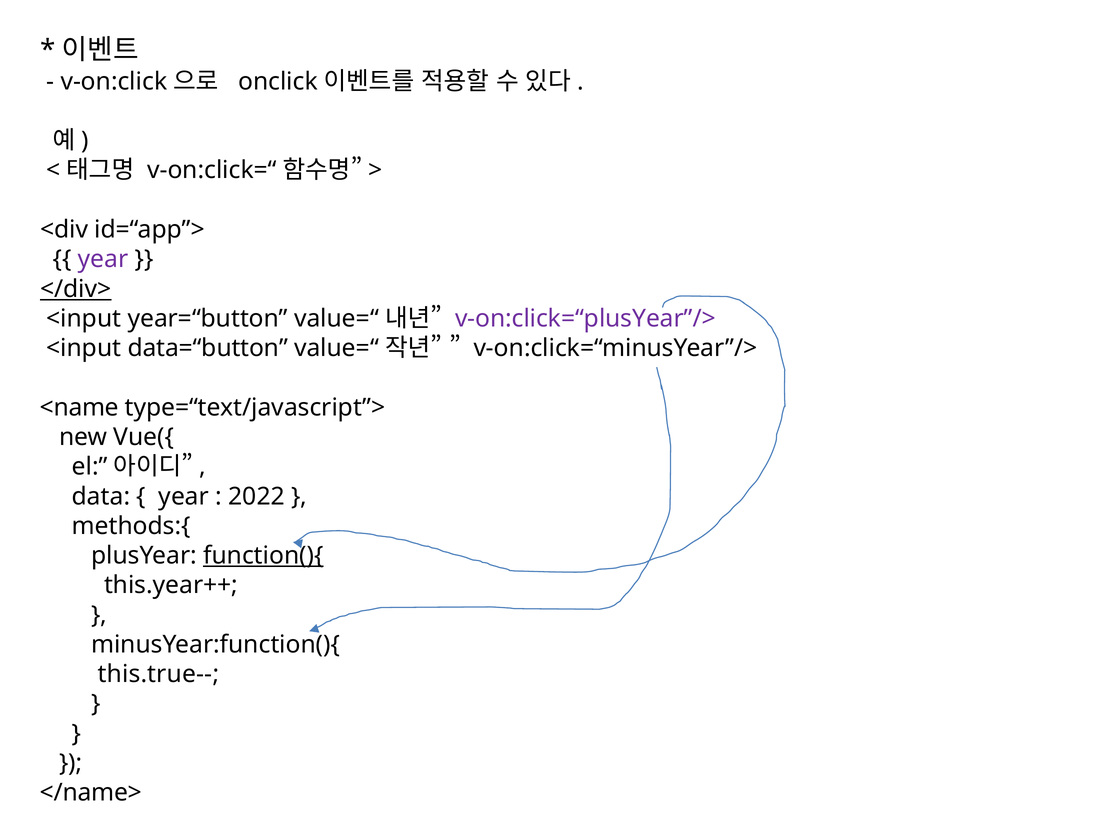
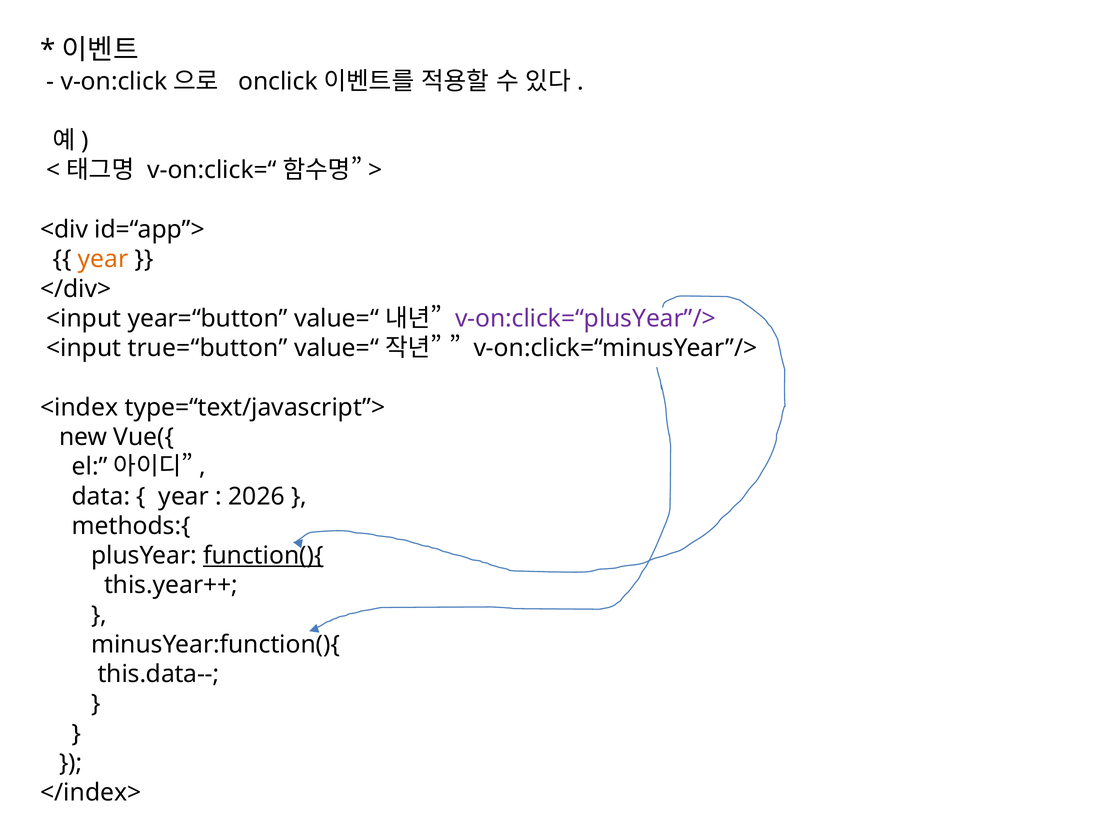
year colour: purple -> orange (103, 259)
</div> underline: present -> none (76, 289)
data=“button: data=“button -> true=“button (208, 348)
<name: <name -> <index (79, 407)
2022: 2022 -> 2026 (257, 496)
this.true--: this.true-- -> this.data-- (159, 674)
</name>: </name> -> </index> (91, 793)
